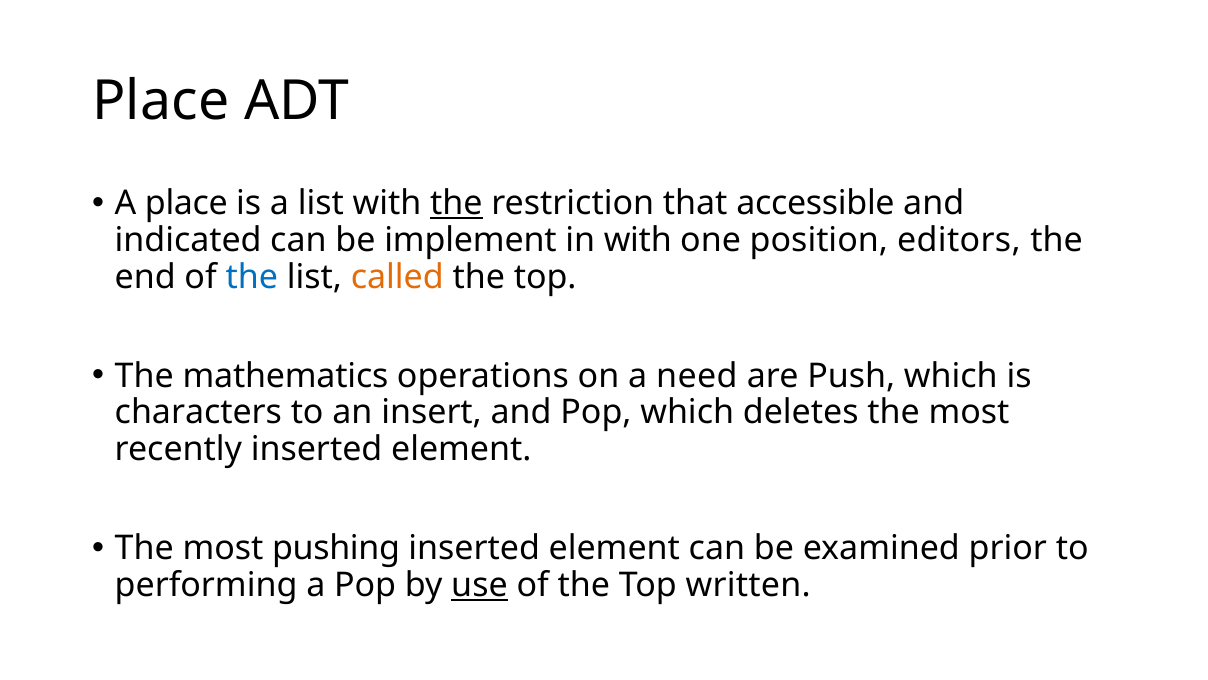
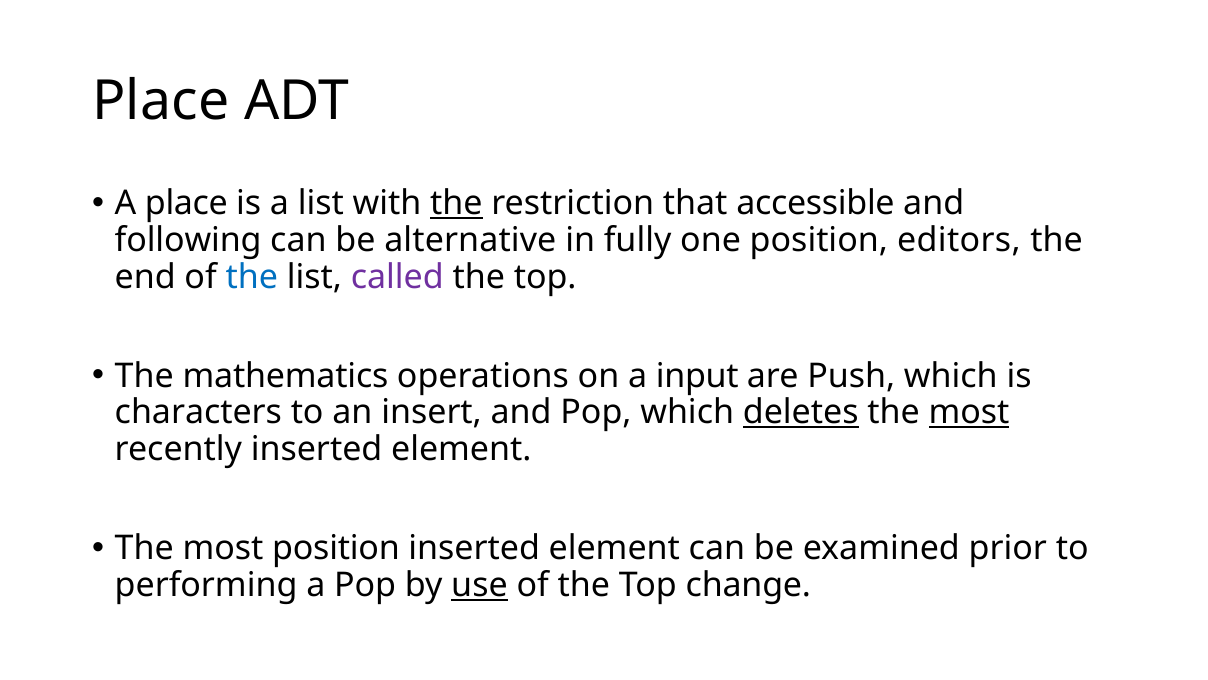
indicated: indicated -> following (188, 240)
implement: implement -> alternative (470, 240)
in with: with -> fully (638, 240)
called colour: orange -> purple (397, 277)
need: need -> input (697, 376)
deletes underline: none -> present (801, 412)
most underline: none -> present (969, 412)
most pushing: pushing -> position (336, 548)
written: written -> change (748, 585)
